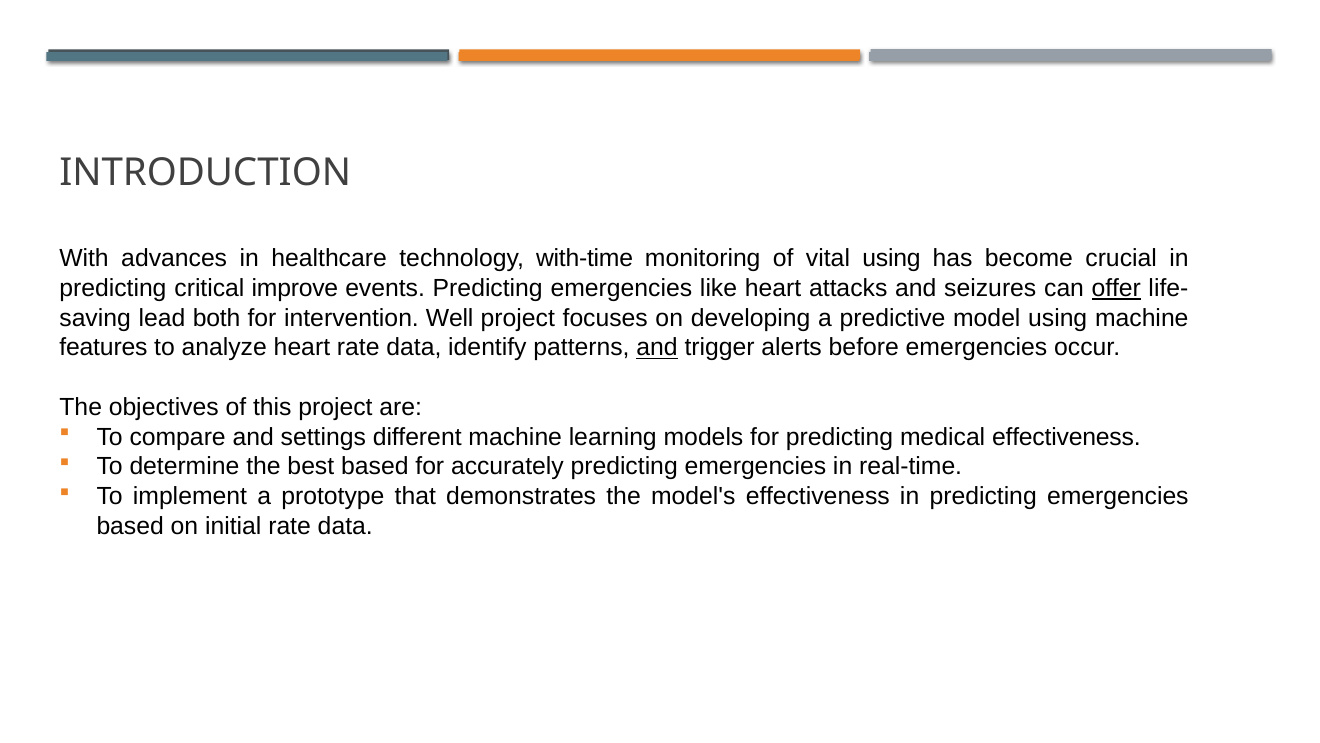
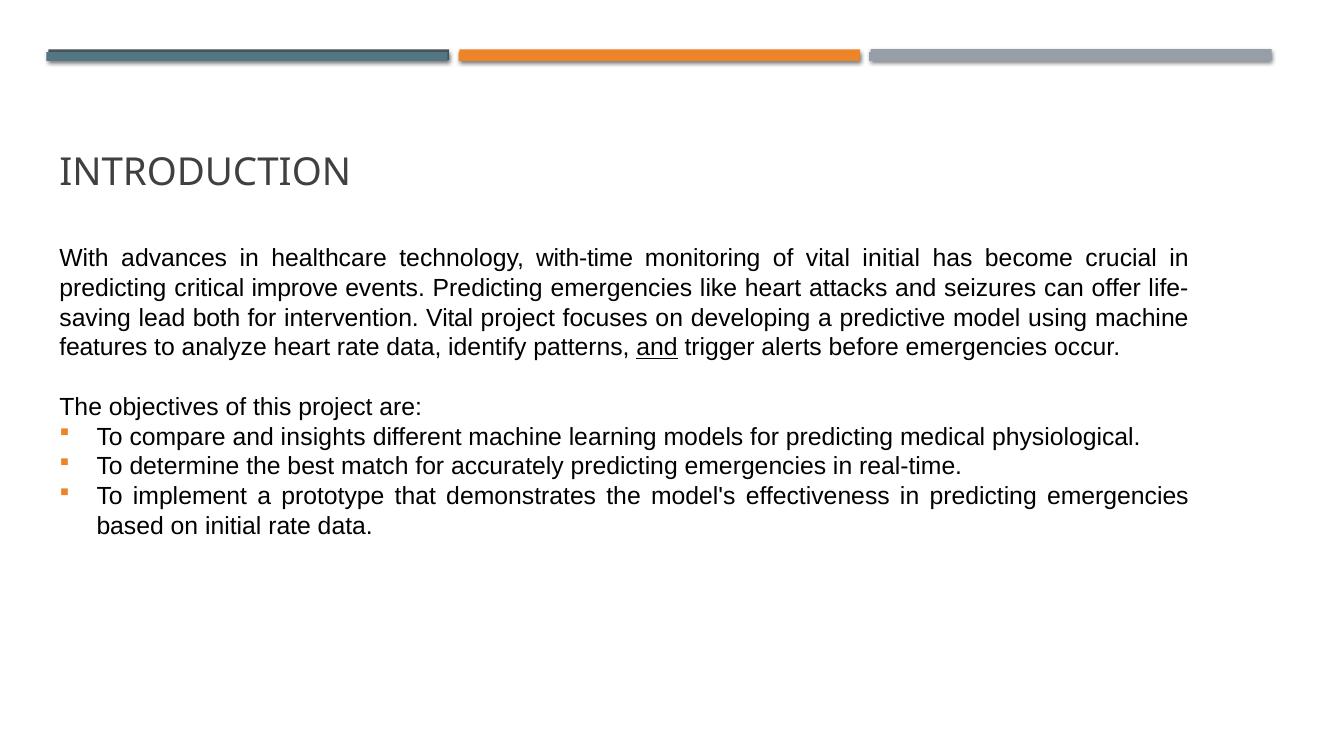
vital using: using -> initial (891, 258)
offer underline: present -> none (1116, 288)
intervention Well: Well -> Vital (450, 318)
settings: settings -> insights (323, 437)
medical effectiveness: effectiveness -> physiological (1066, 437)
best based: based -> match (375, 466)
